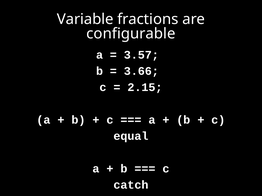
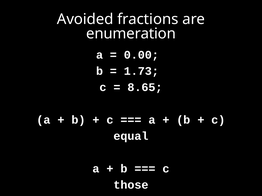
Variable: Variable -> Avoided (85, 19)
configurable: configurable -> enumeration (131, 34)
3.57: 3.57 -> 0.00 (141, 55)
3.66: 3.66 -> 1.73 (141, 71)
2.15: 2.15 -> 8.65 (145, 88)
catch: catch -> those (131, 185)
